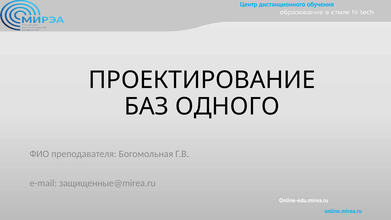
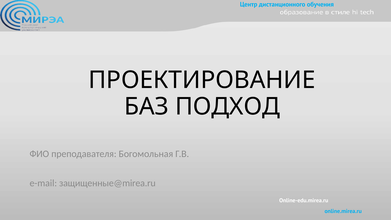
ОДНОГО: ОДНОГО -> ПОДХОД (228, 107)
